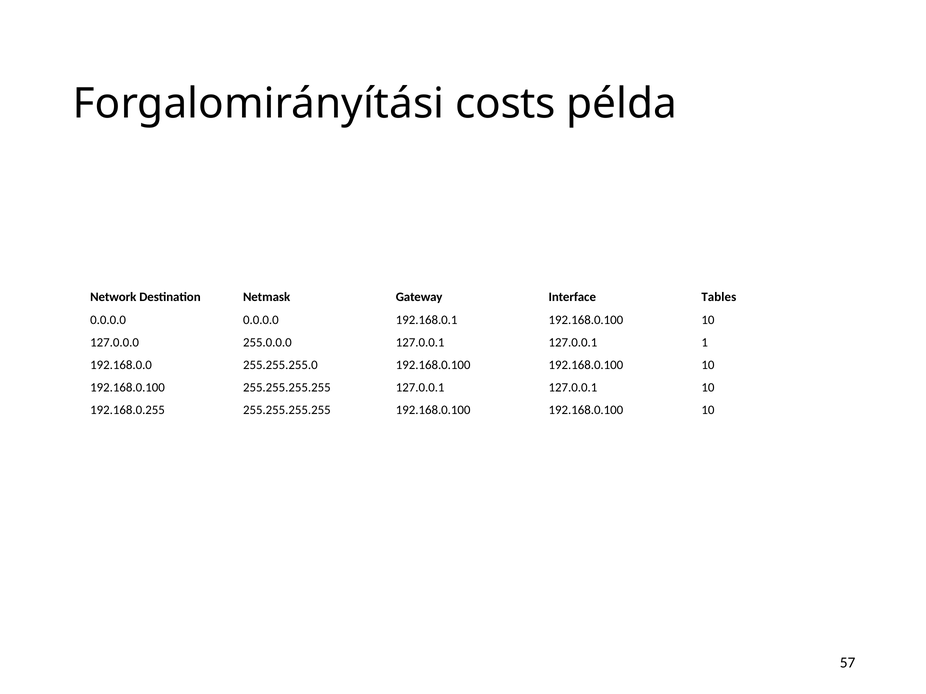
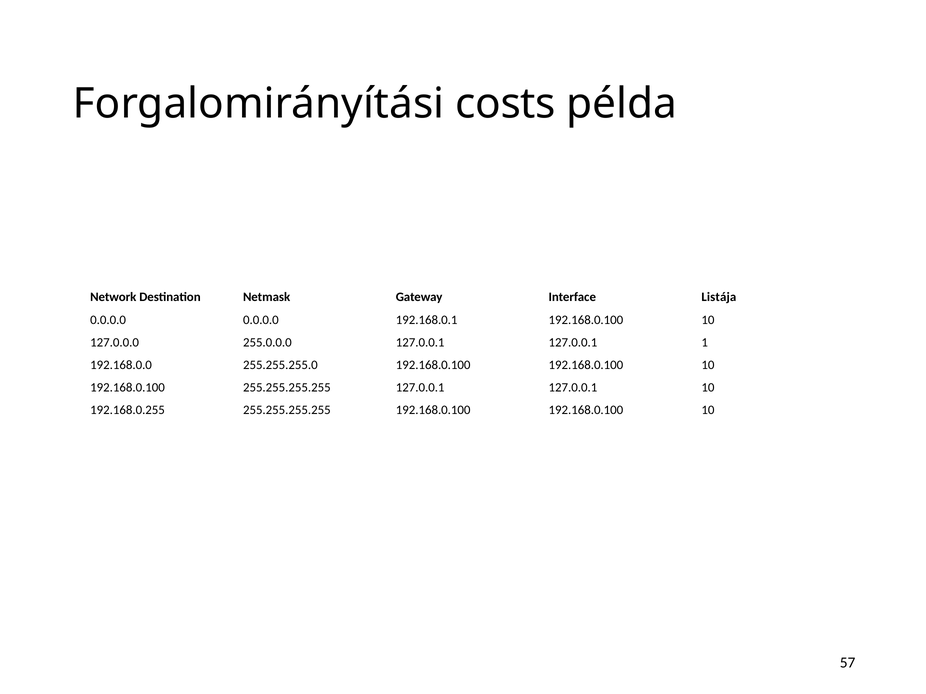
Tables: Tables -> Listája (719, 297)
